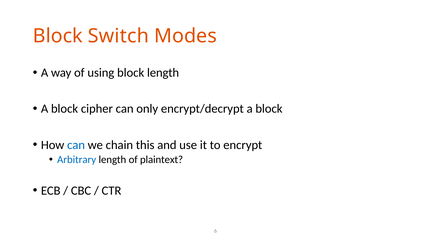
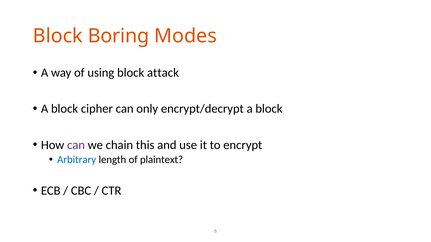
Switch: Switch -> Boring (119, 36)
block length: length -> attack (163, 73)
can colour: blue -> purple (76, 145)
